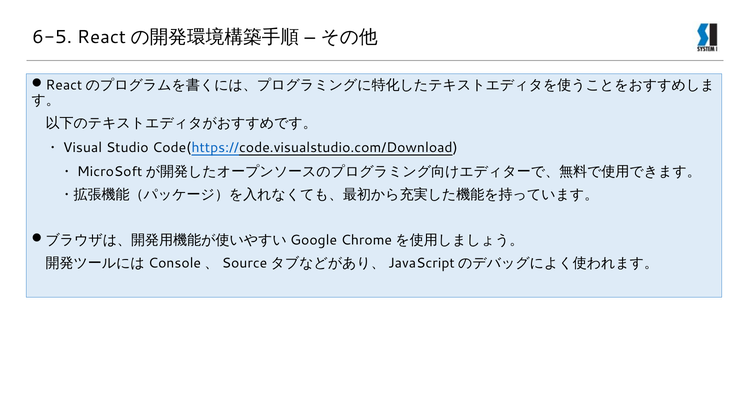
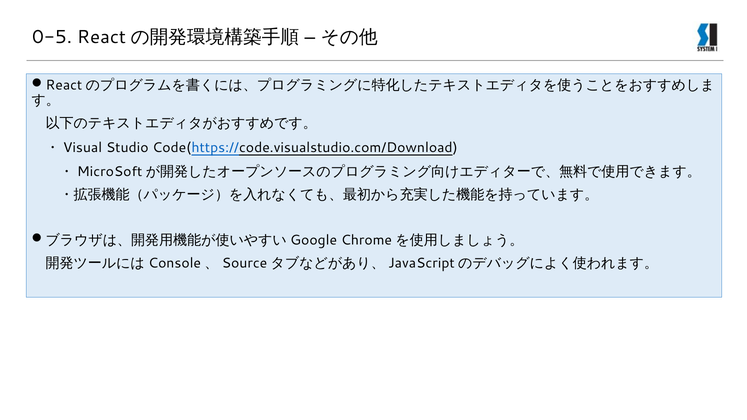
6-5: 6-5 -> 0-5 (52, 37)
